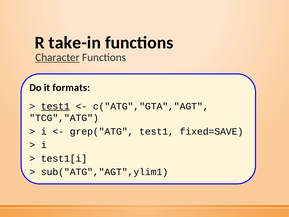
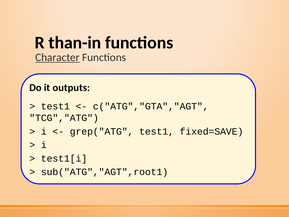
take-in: take-in -> than-in (75, 43)
formats: formats -> outputs (71, 88)
test1 underline: present -> none (55, 106)
sub("ATG","AGT",ylim1: sub("ATG","AGT",ylim1 -> sub("ATG","AGT",root1 (105, 172)
